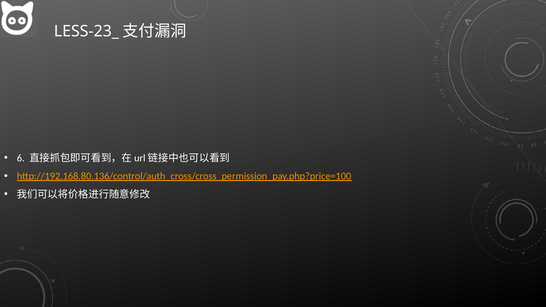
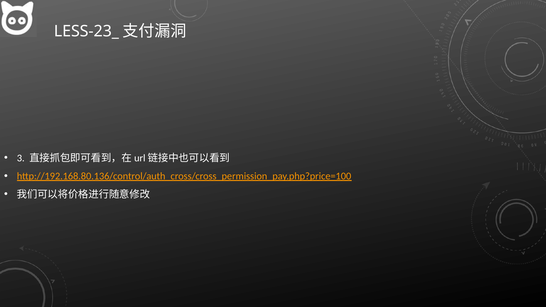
6: 6 -> 3 (21, 158)
